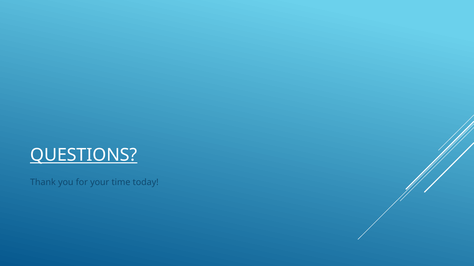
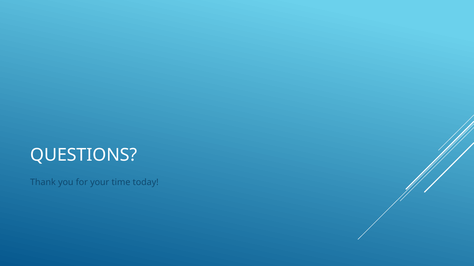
QUESTIONS underline: present -> none (84, 156)
